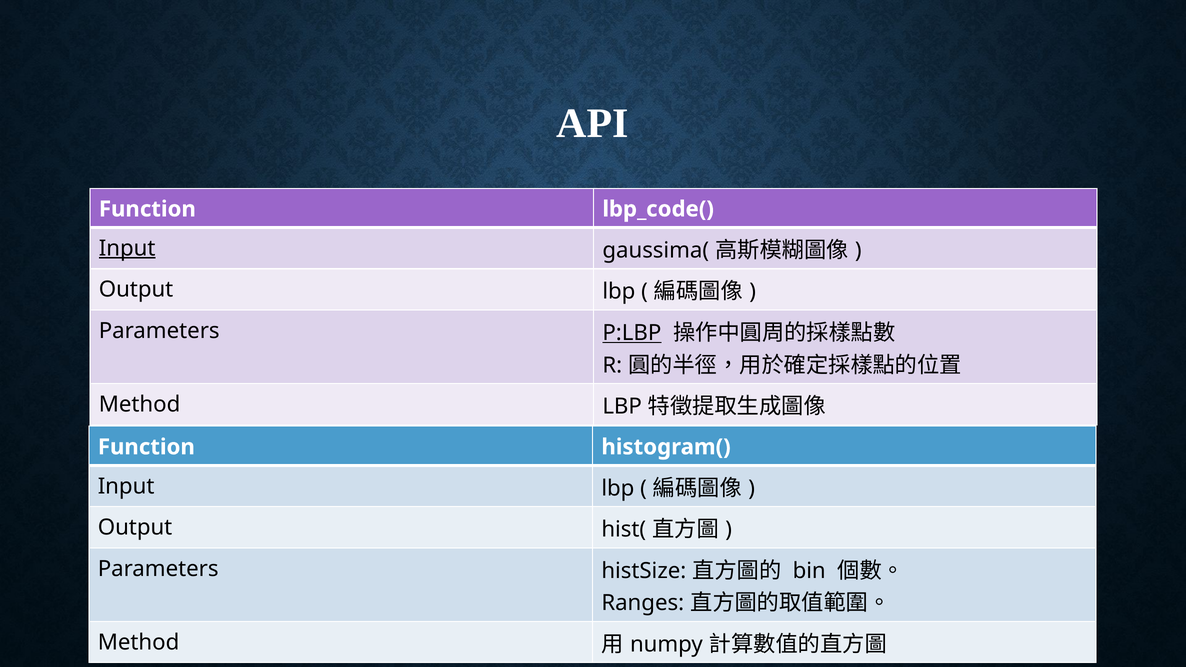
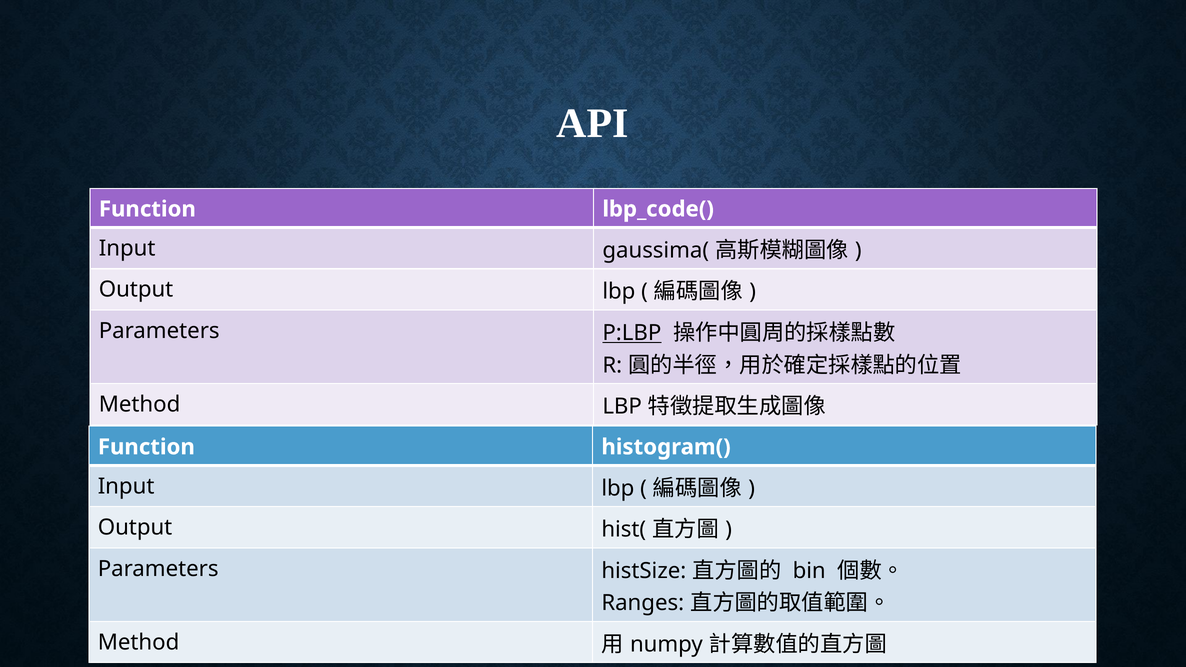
Input underline: present -> none (127, 248)
